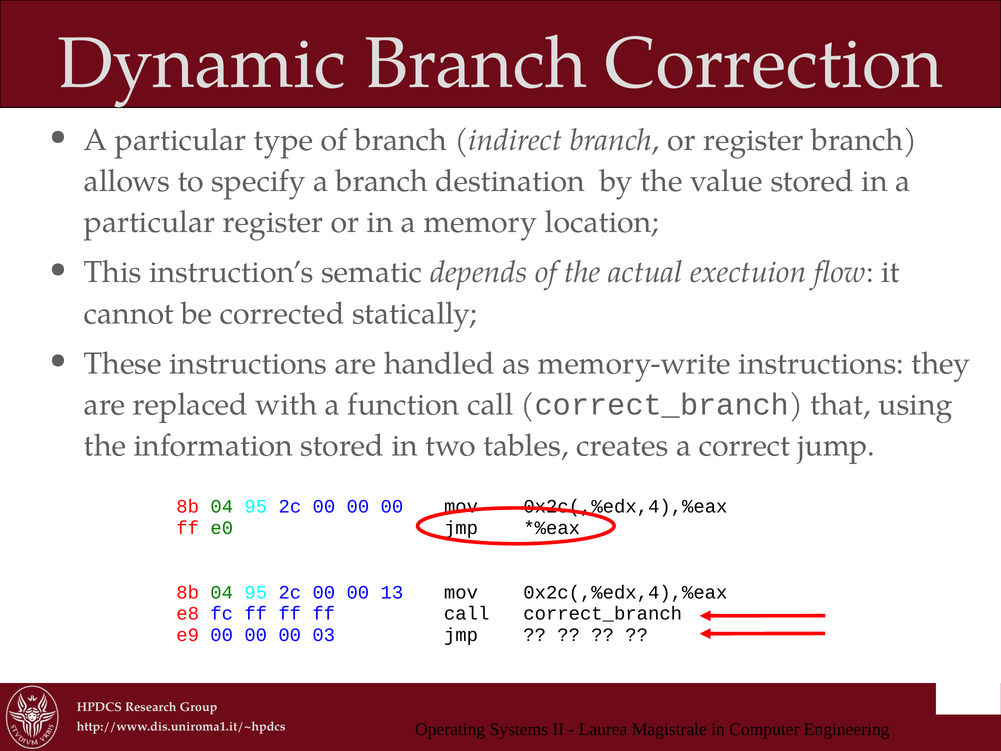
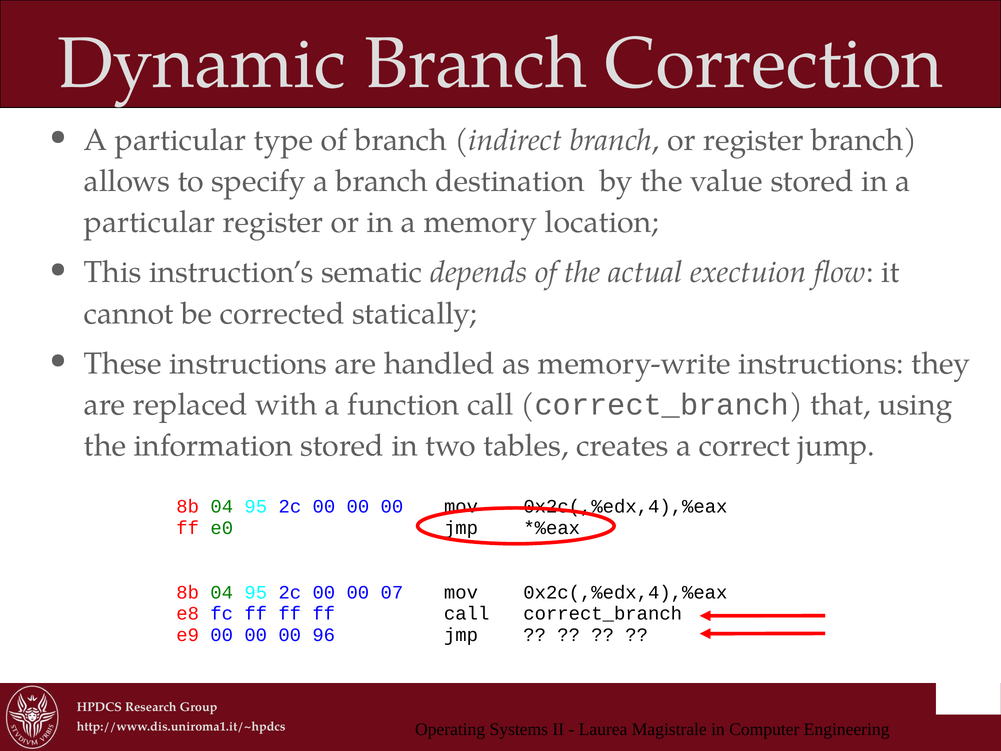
13: 13 -> 07 (392, 592)
03: 03 -> 96 (324, 635)
